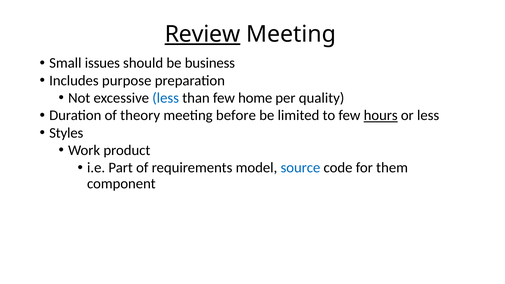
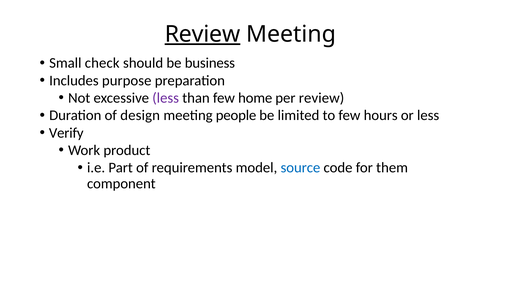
issues: issues -> check (102, 63)
less colour: blue -> purple (166, 98)
per quality: quality -> review (322, 98)
theory: theory -> design (140, 115)
before: before -> people (236, 115)
hours underline: present -> none (381, 115)
Styles: Styles -> Verify (66, 133)
